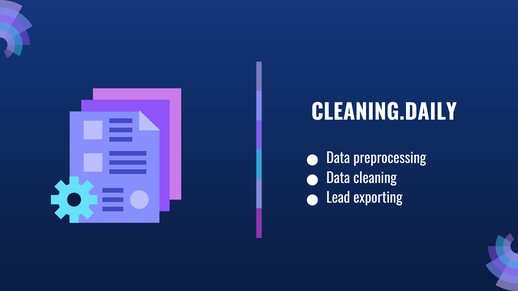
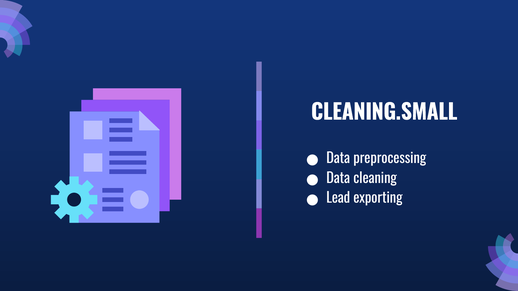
CLEANING.DAILY: CLEANING.DAILY -> CLEANING.SMALL (384, 113)
